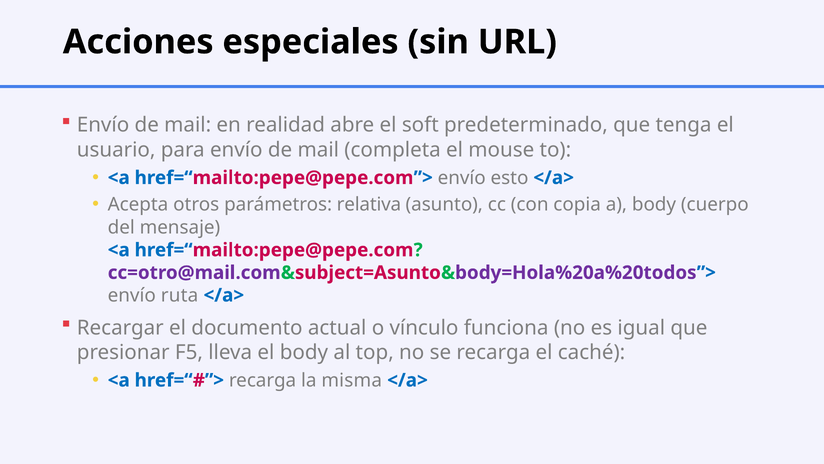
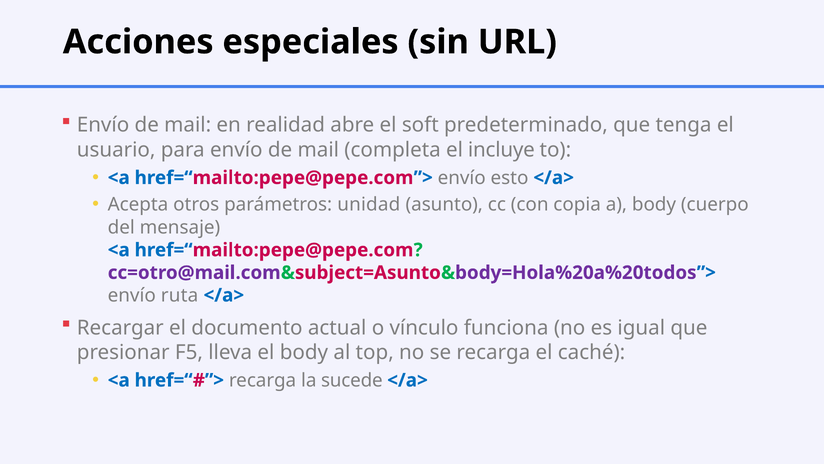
mouse: mouse -> incluye (501, 150)
relativa: relativa -> unidad (369, 204)
misma: misma -> sucede (352, 380)
